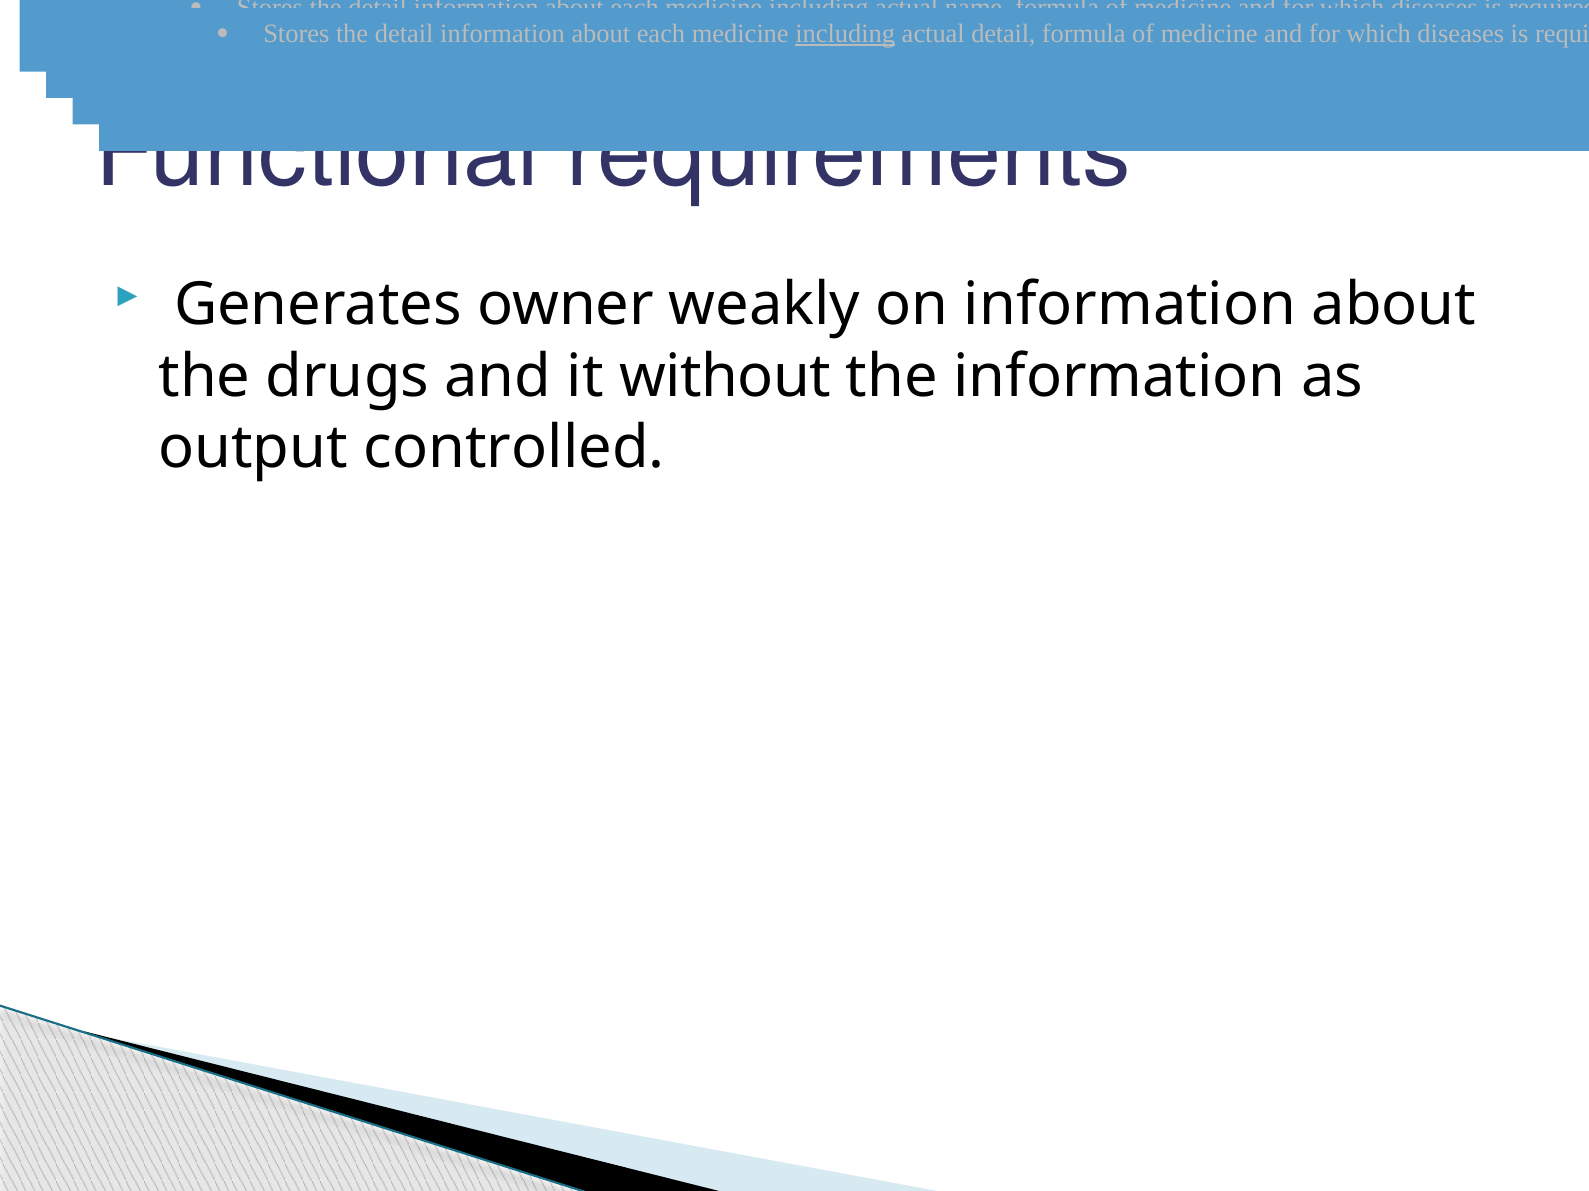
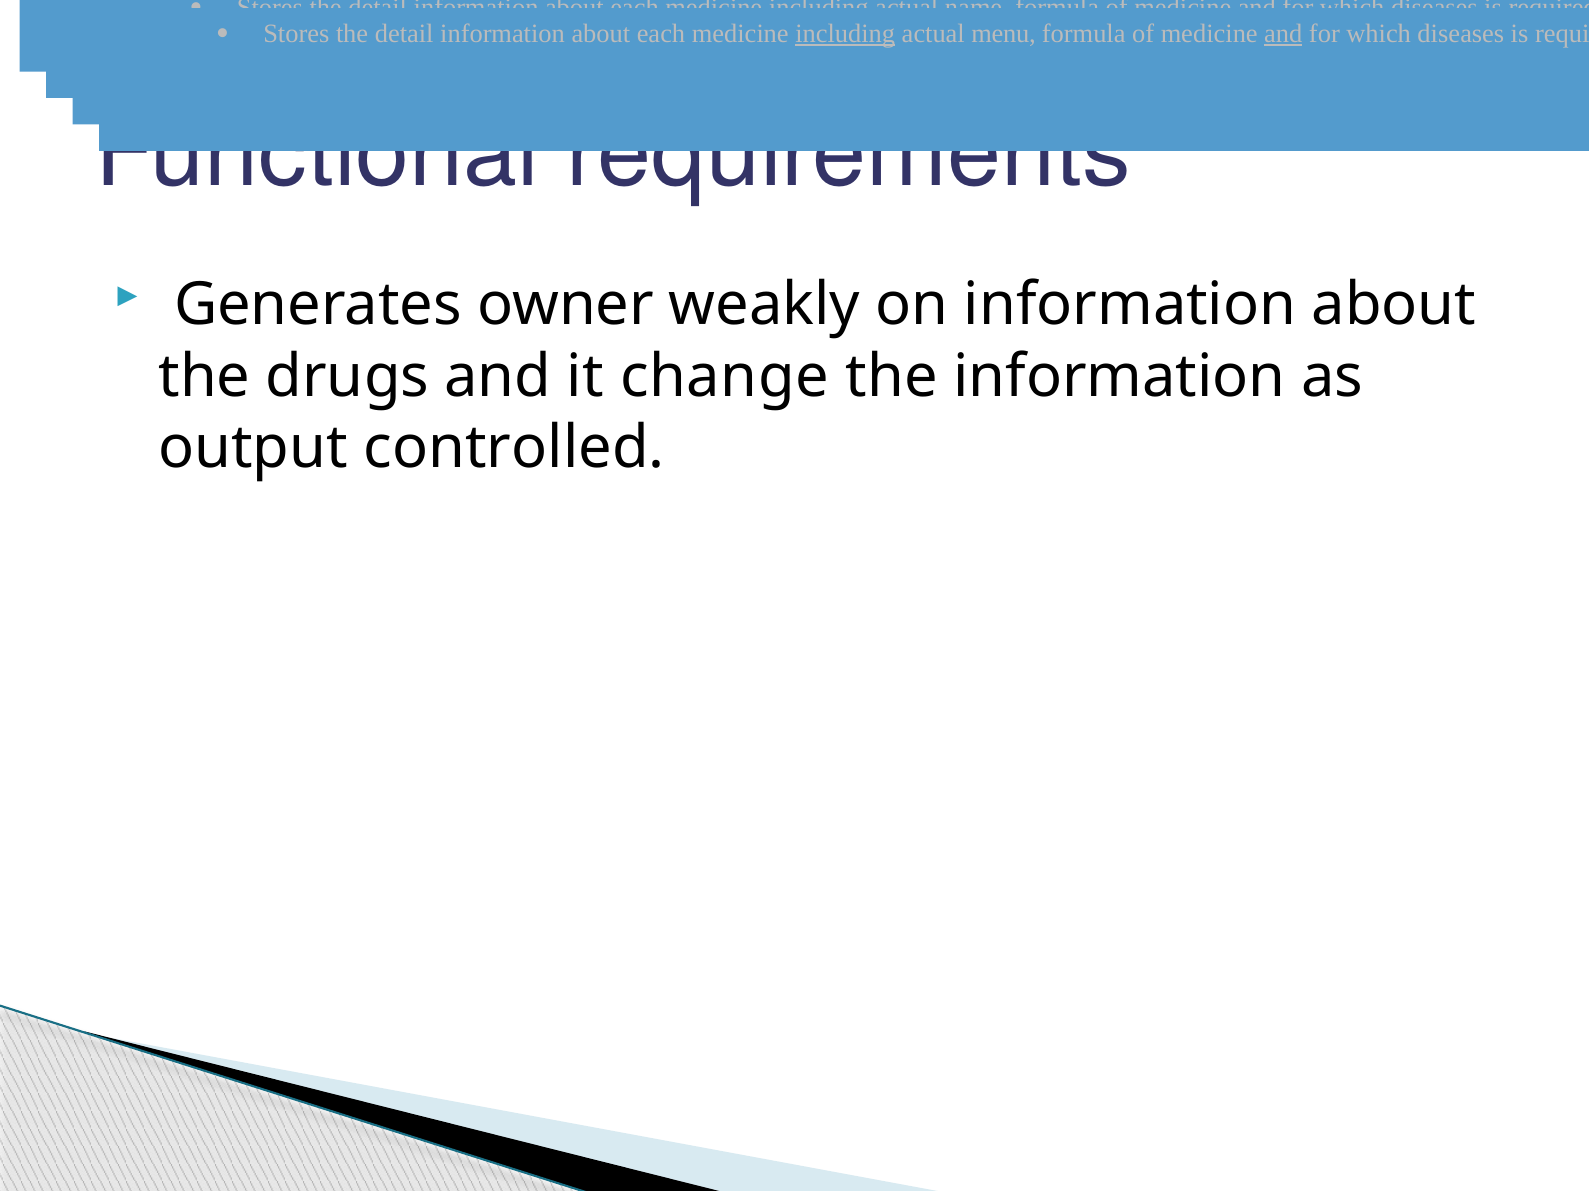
actual detail: detail -> menu (1004, 34)
and underline: none -> present (1283, 34)
without: without -> change (725, 377)
